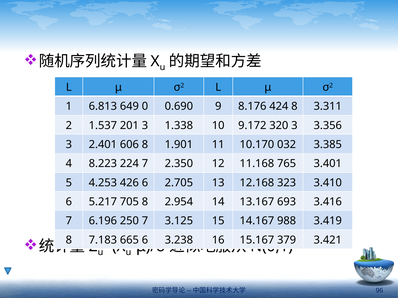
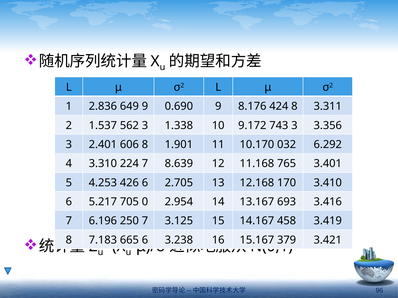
6.813: 6.813 -> 2.836 (103, 106)
649 0: 0 -> 9 (145, 106)
201: 201 -> 562 (129, 126)
320: 320 -> 743 (279, 126)
3.385: 3.385 -> 6.292 (328, 145)
8.223: 8.223 -> 3.310 (103, 164)
2.350: 2.350 -> 8.639 (179, 164)
323: 323 -> 170 (287, 183)
705 8: 8 -> 0 (145, 202)
988: 988 -> 458 (287, 221)
